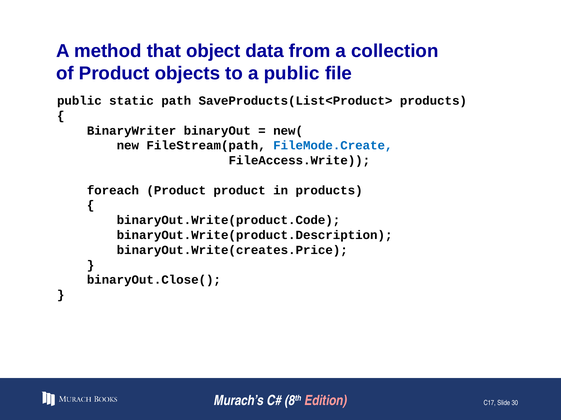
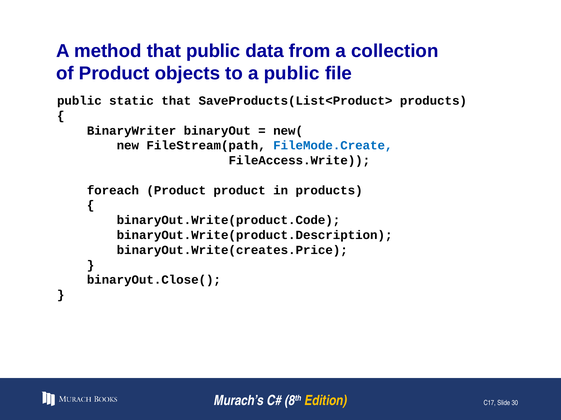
that object: object -> public (213, 51)
static path: path -> that (176, 101)
Edition colour: pink -> yellow (326, 401)
